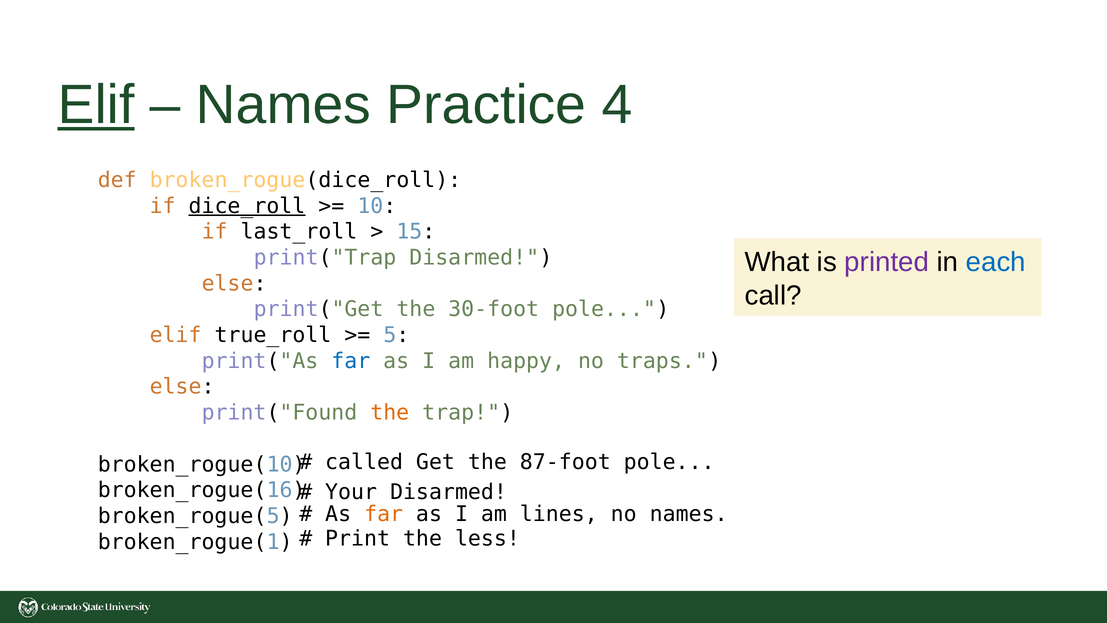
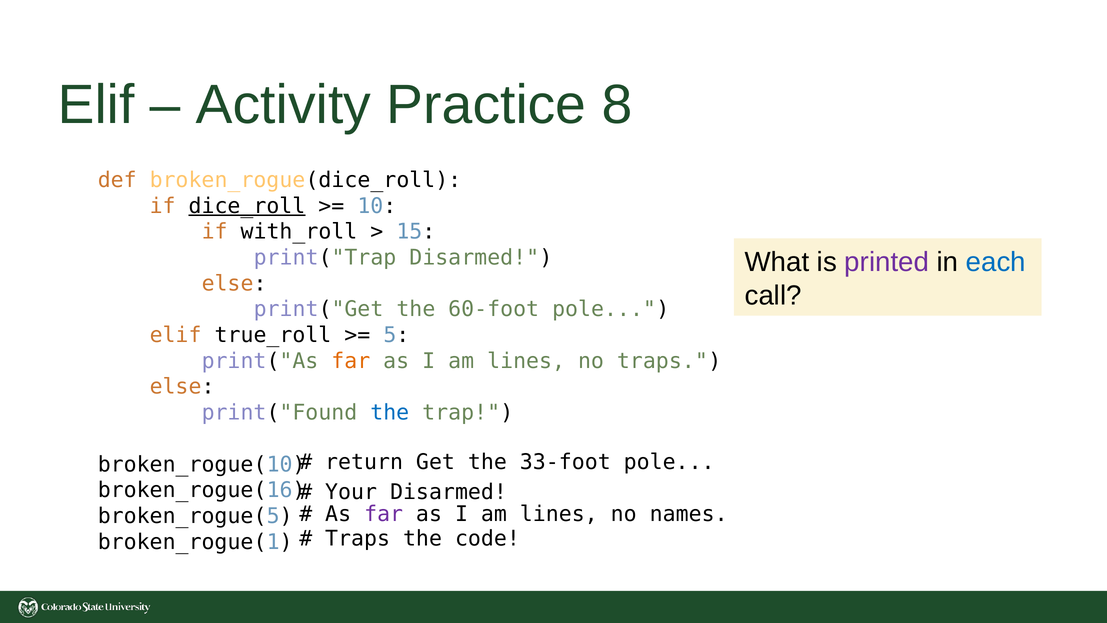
Elif underline: present -> none (96, 105)
Names: Names -> Activity (283, 105)
4: 4 -> 8 (617, 105)
last_roll: last_roll -> with_roll (299, 232)
30-foot: 30-foot -> 60-foot (494, 309)
far colour: blue -> orange (351, 361)
happy: happy -> lines (526, 361)
the colour: orange -> blue (390, 413)
called: called -> return (364, 462)
87-foot: 87-foot -> 33-foot (565, 462)
far colour: orange -> purple (384, 514)
Print: Print -> Traps (358, 538)
less: less -> code (487, 538)
